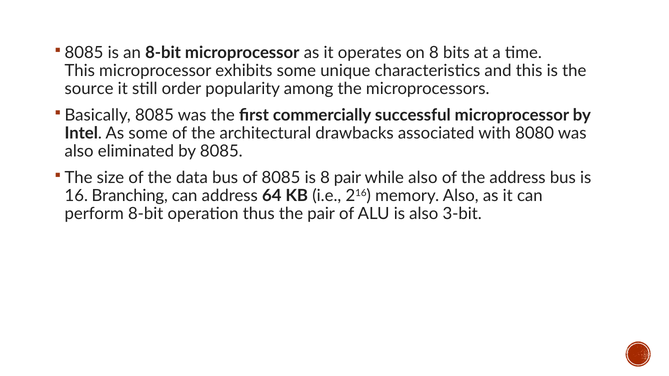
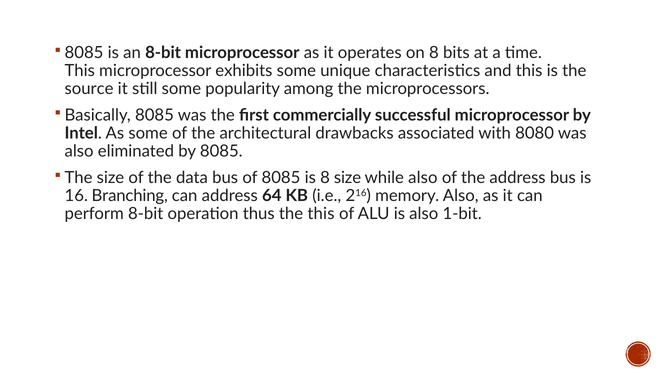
still order: order -> some (181, 89)
8 pair: pair -> size (348, 178)
the pair: pair -> this (321, 214)
3-bit: 3-bit -> 1-bit (462, 214)
